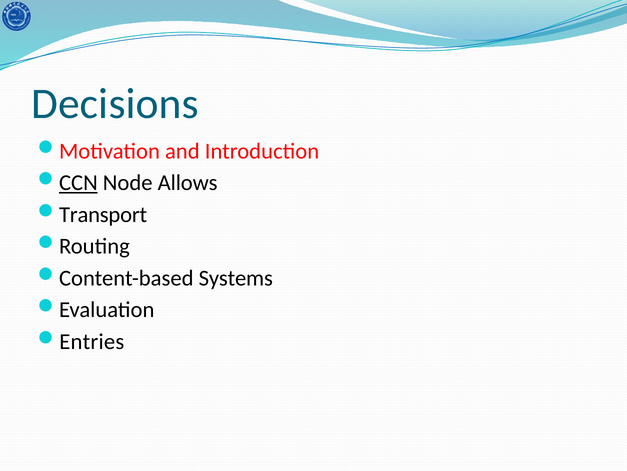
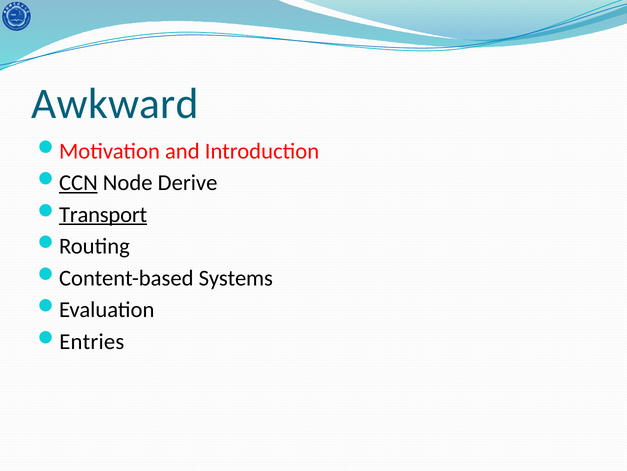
Decisions: Decisions -> Awkward (115, 104)
Allows: Allows -> Derive (188, 183)
Transport underline: none -> present (103, 214)
